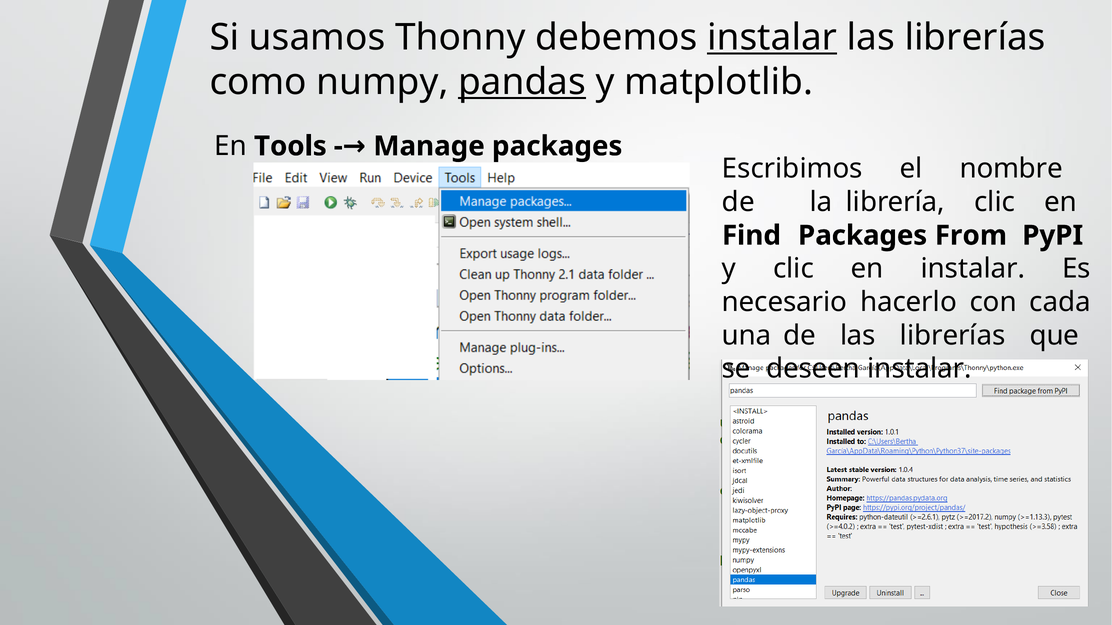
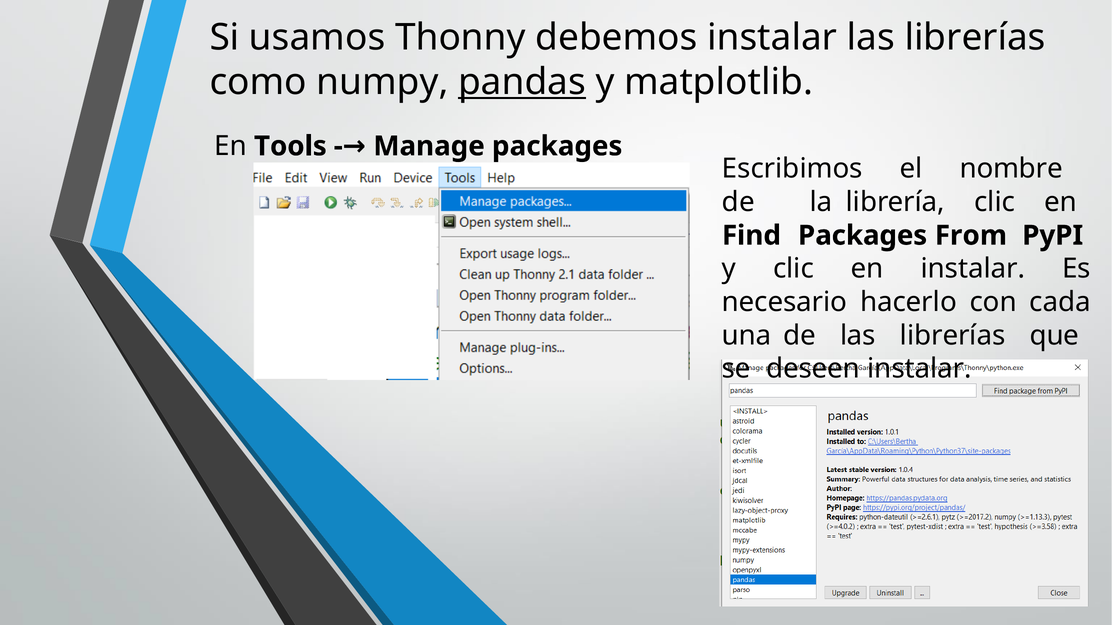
instalar underline: present -> none (772, 38)
